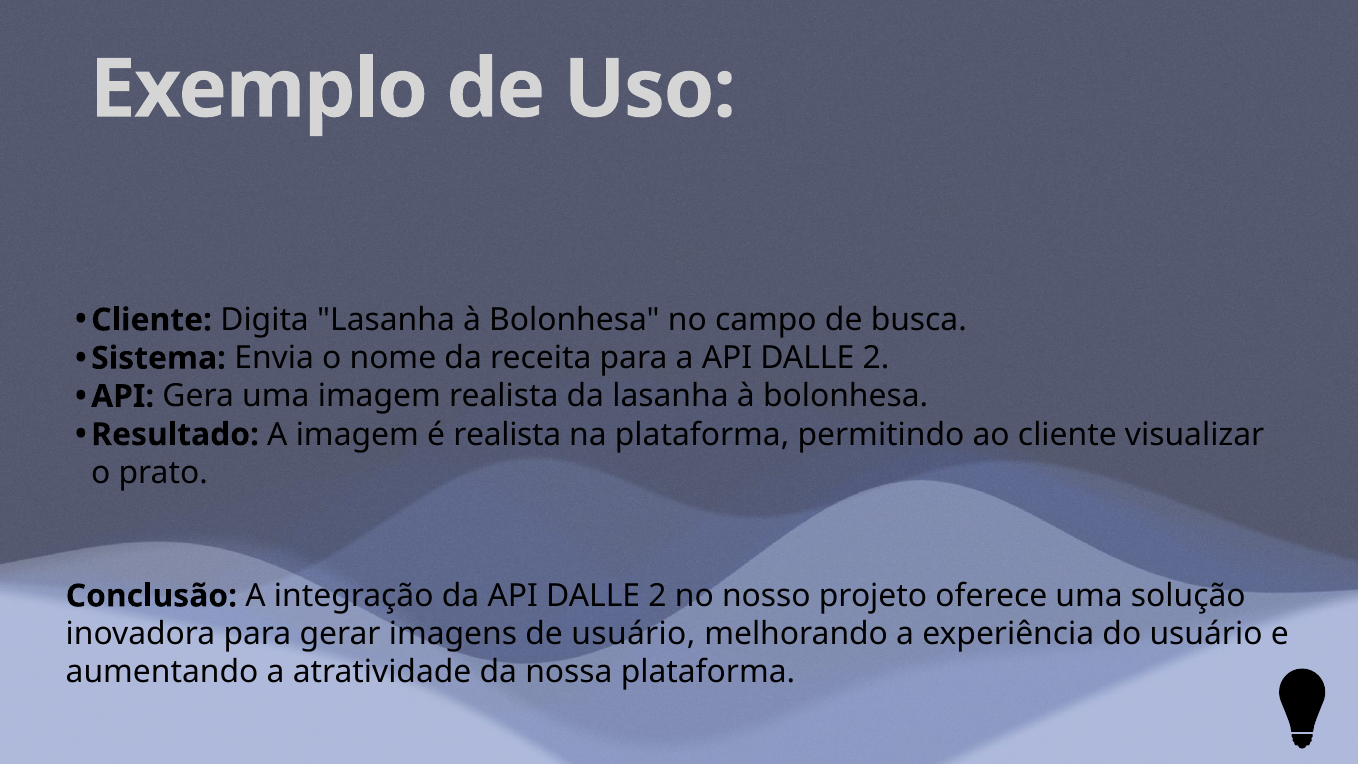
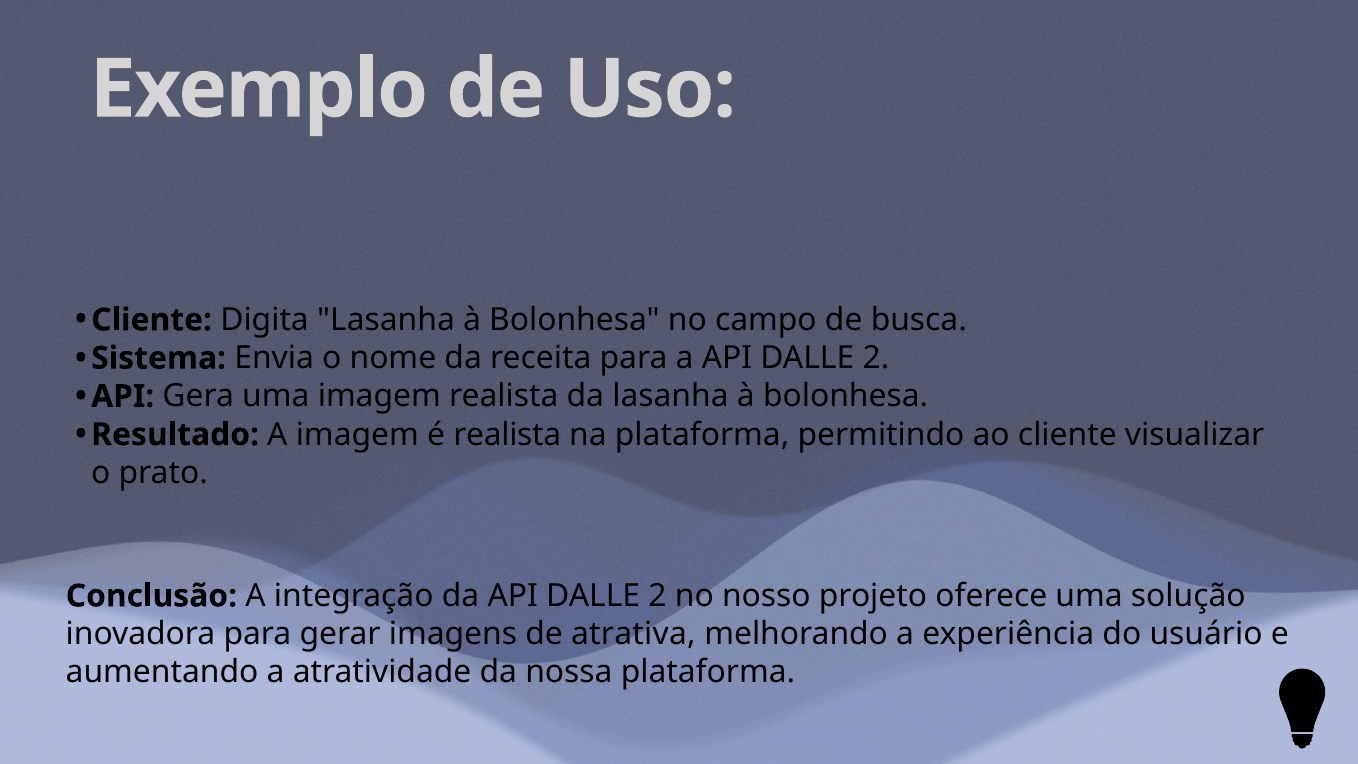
de usuário: usuário -> atrativa (633, 634)
